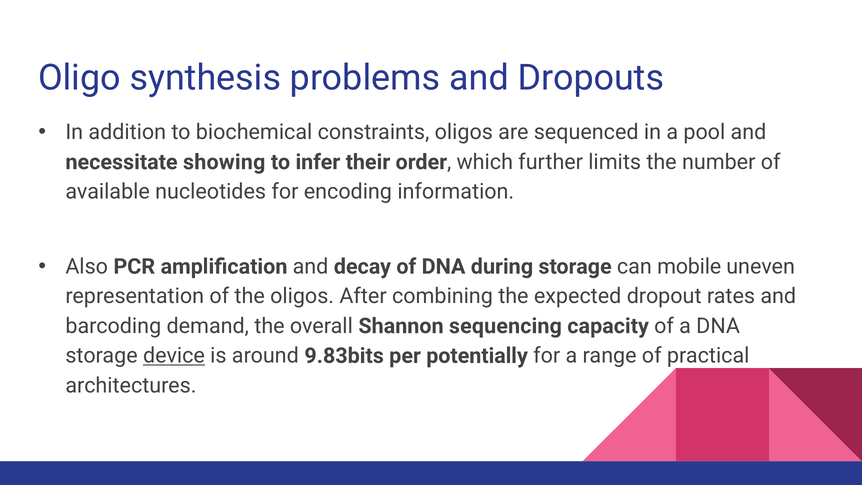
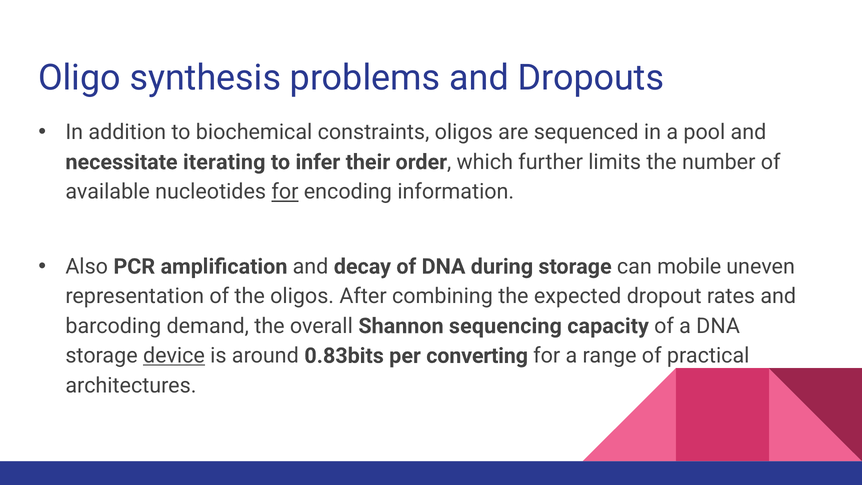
showing: showing -> iterating (224, 162)
for underline: none -> present (285, 192)
9.83bits: 9.83bits -> 0.83bits (344, 356)
potentially: potentially -> converting (477, 356)
